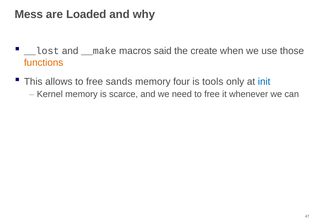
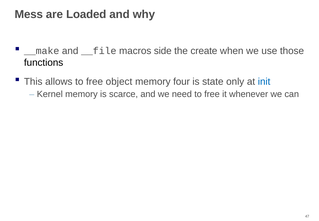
__lost: __lost -> __make (42, 51)
__make: __make -> __file (99, 51)
said: said -> side (163, 51)
functions colour: orange -> black (44, 63)
sands: sands -> object (119, 82)
tools: tools -> state (213, 82)
